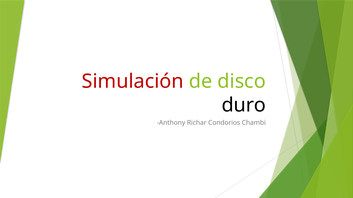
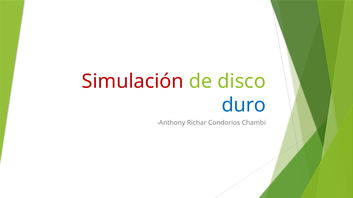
duro colour: black -> blue (244, 105)
